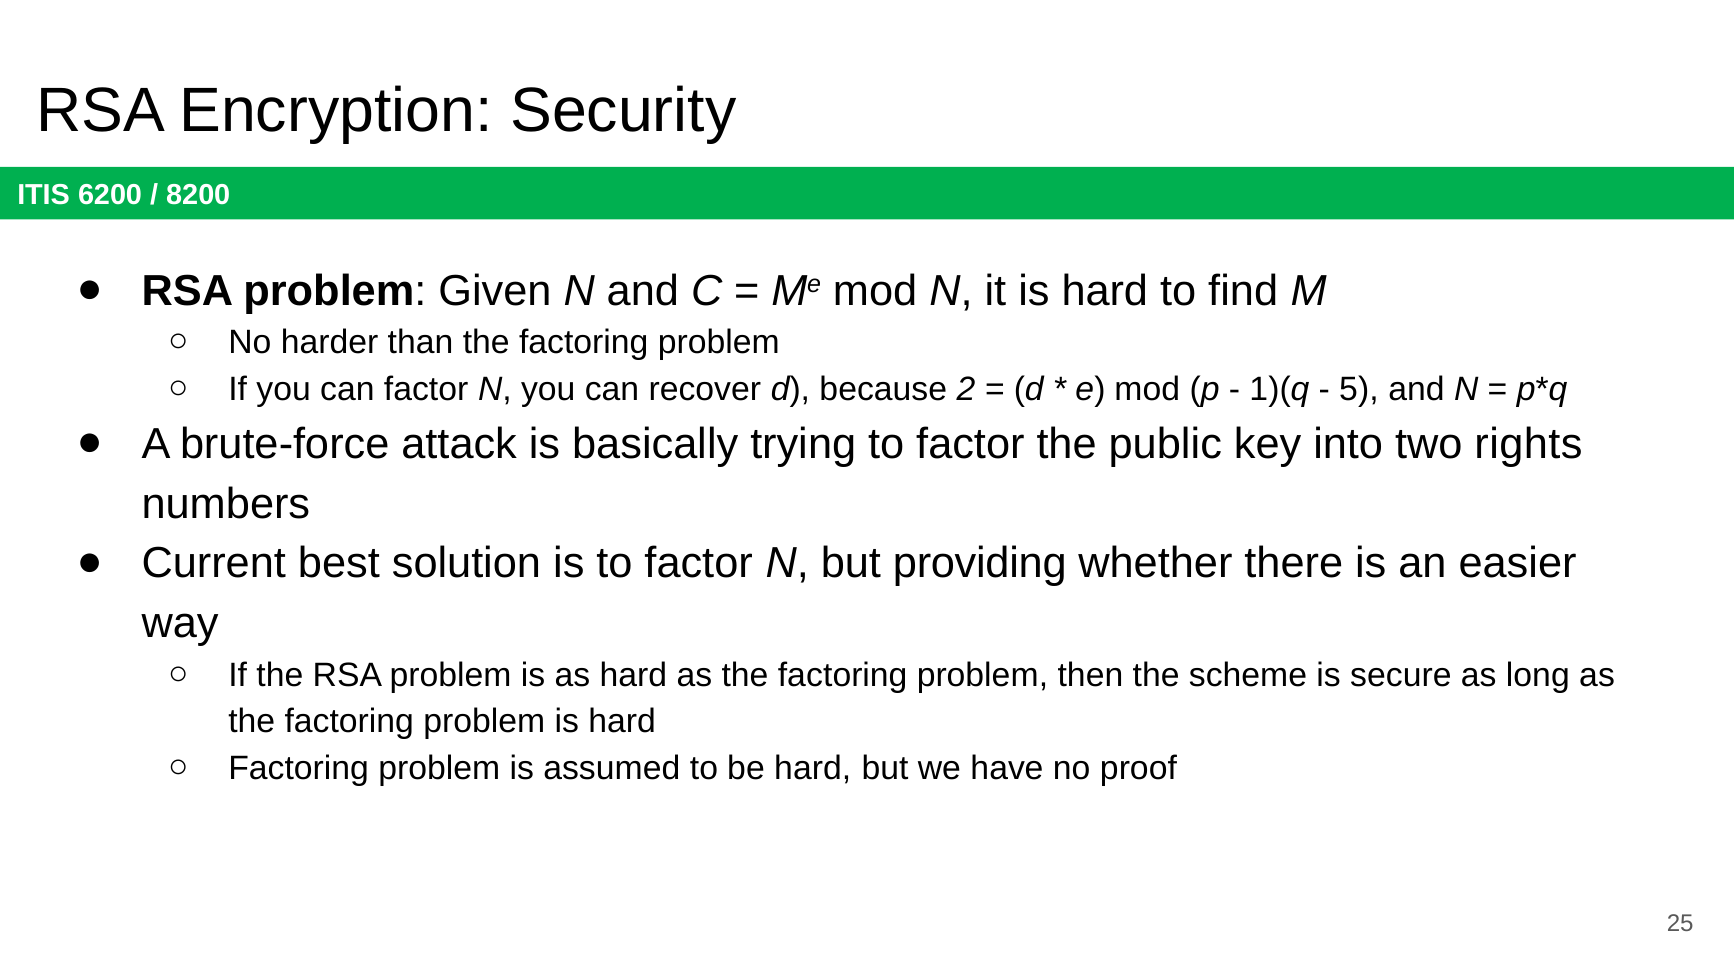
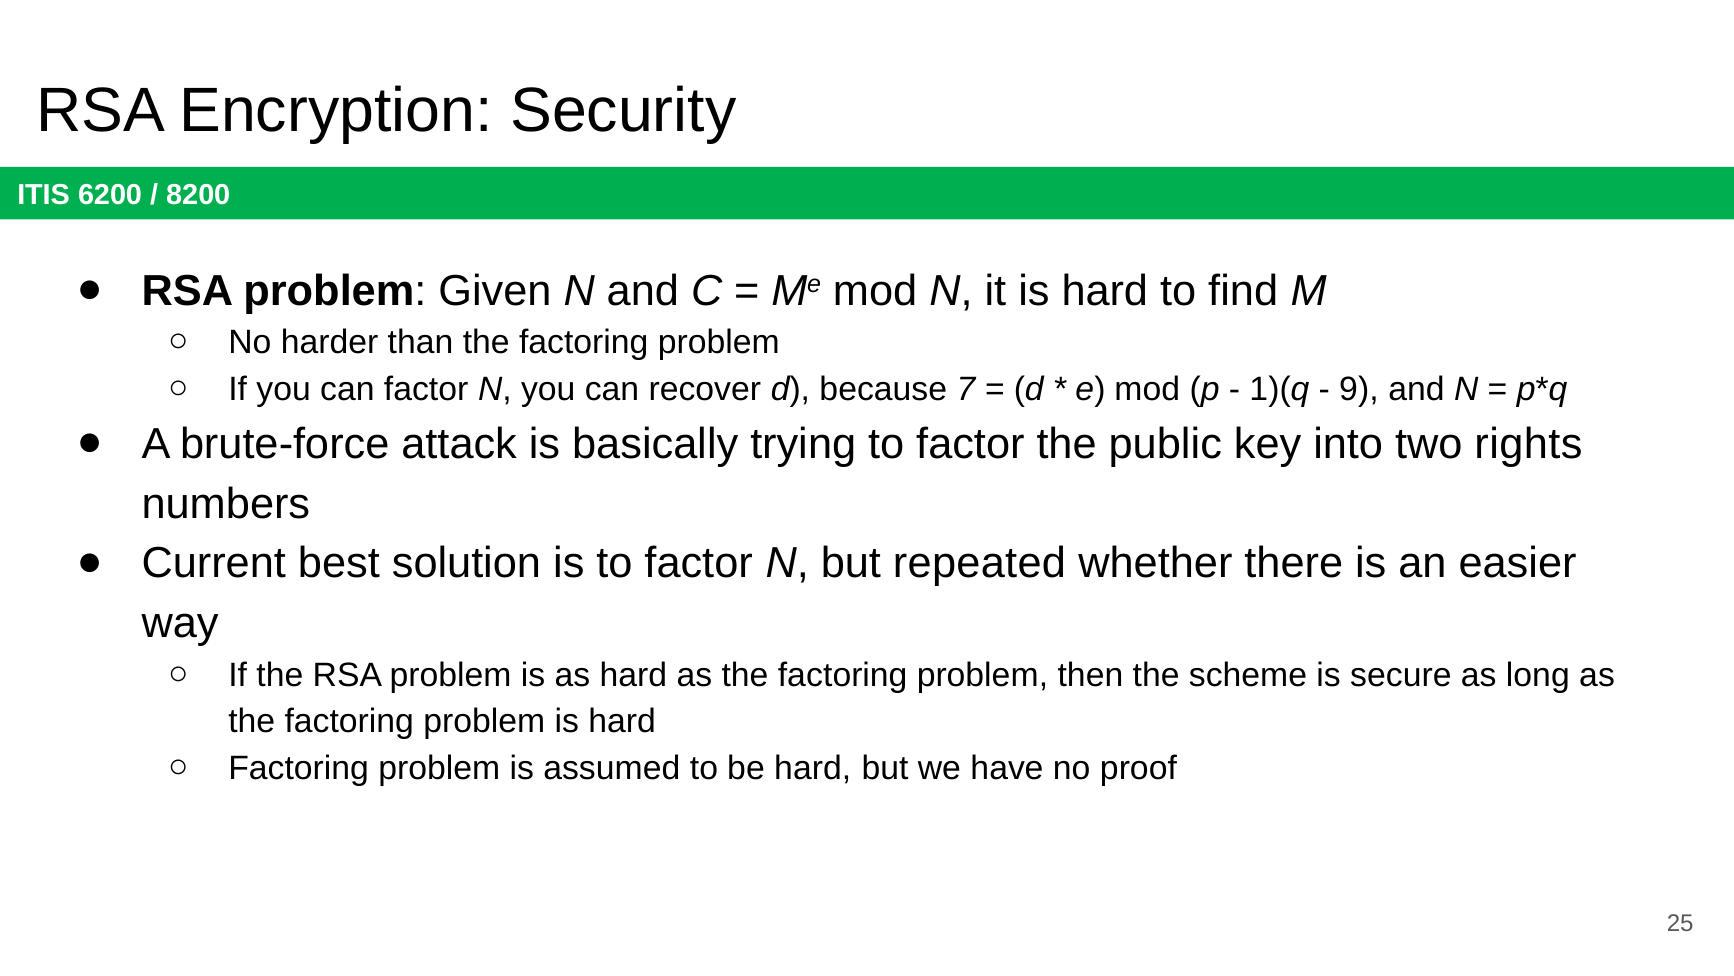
2: 2 -> 7 (966, 389)
5: 5 -> 9 (1359, 389)
providing: providing -> repeated (979, 563)
